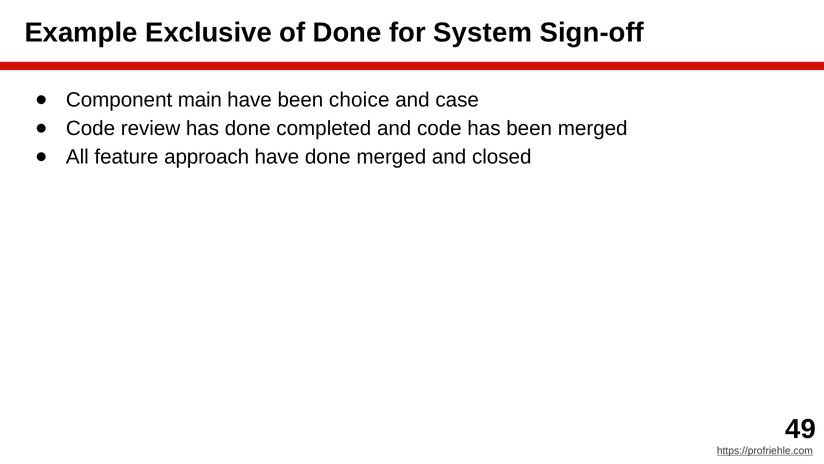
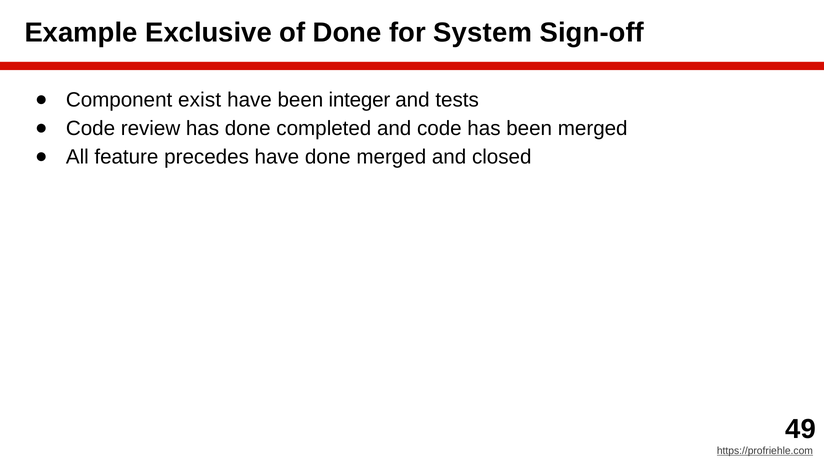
main: main -> exist (200, 100)
choice: choice -> integer (359, 100)
case: case -> tests (457, 100)
approach: approach -> precedes (207, 157)
